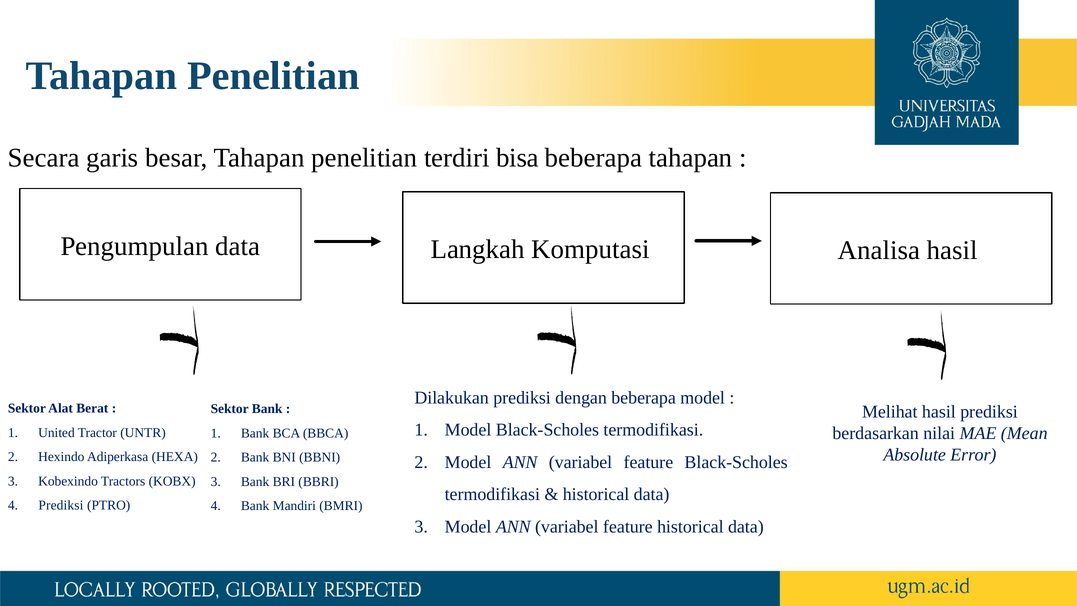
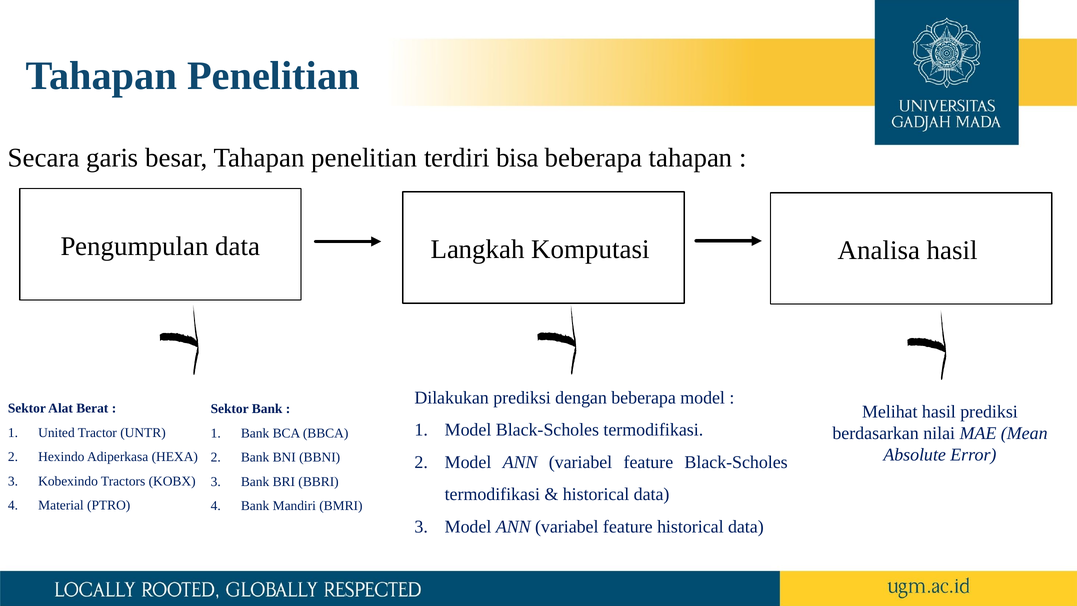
Prediksi: Prediksi -> Material (61, 505)
